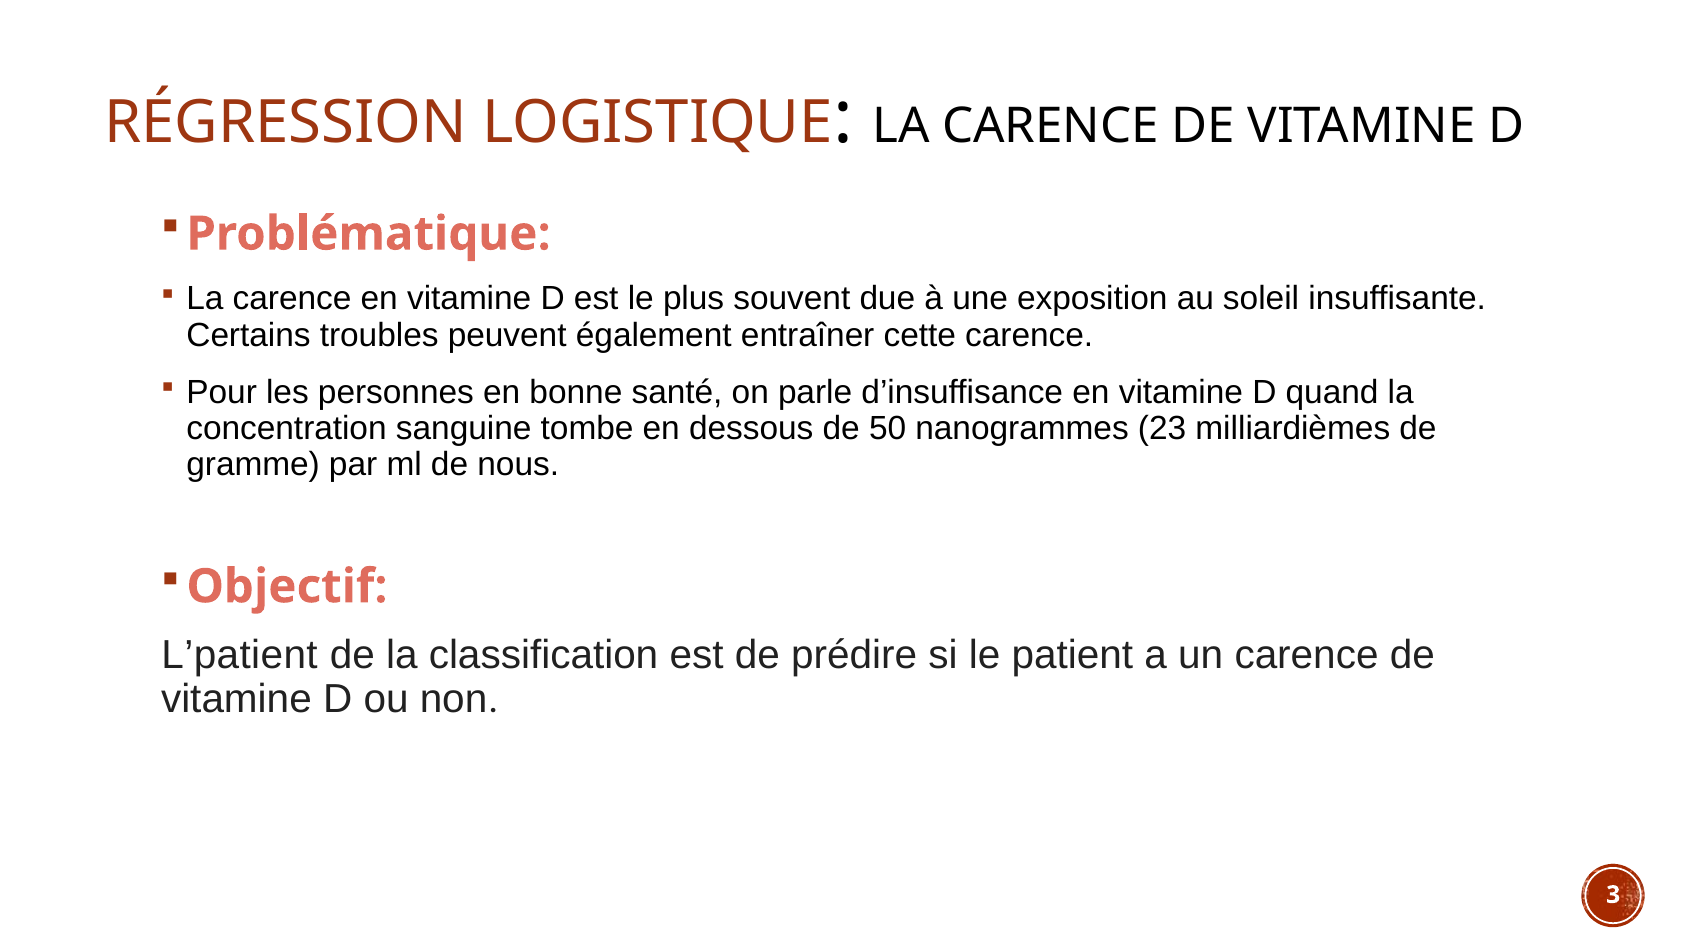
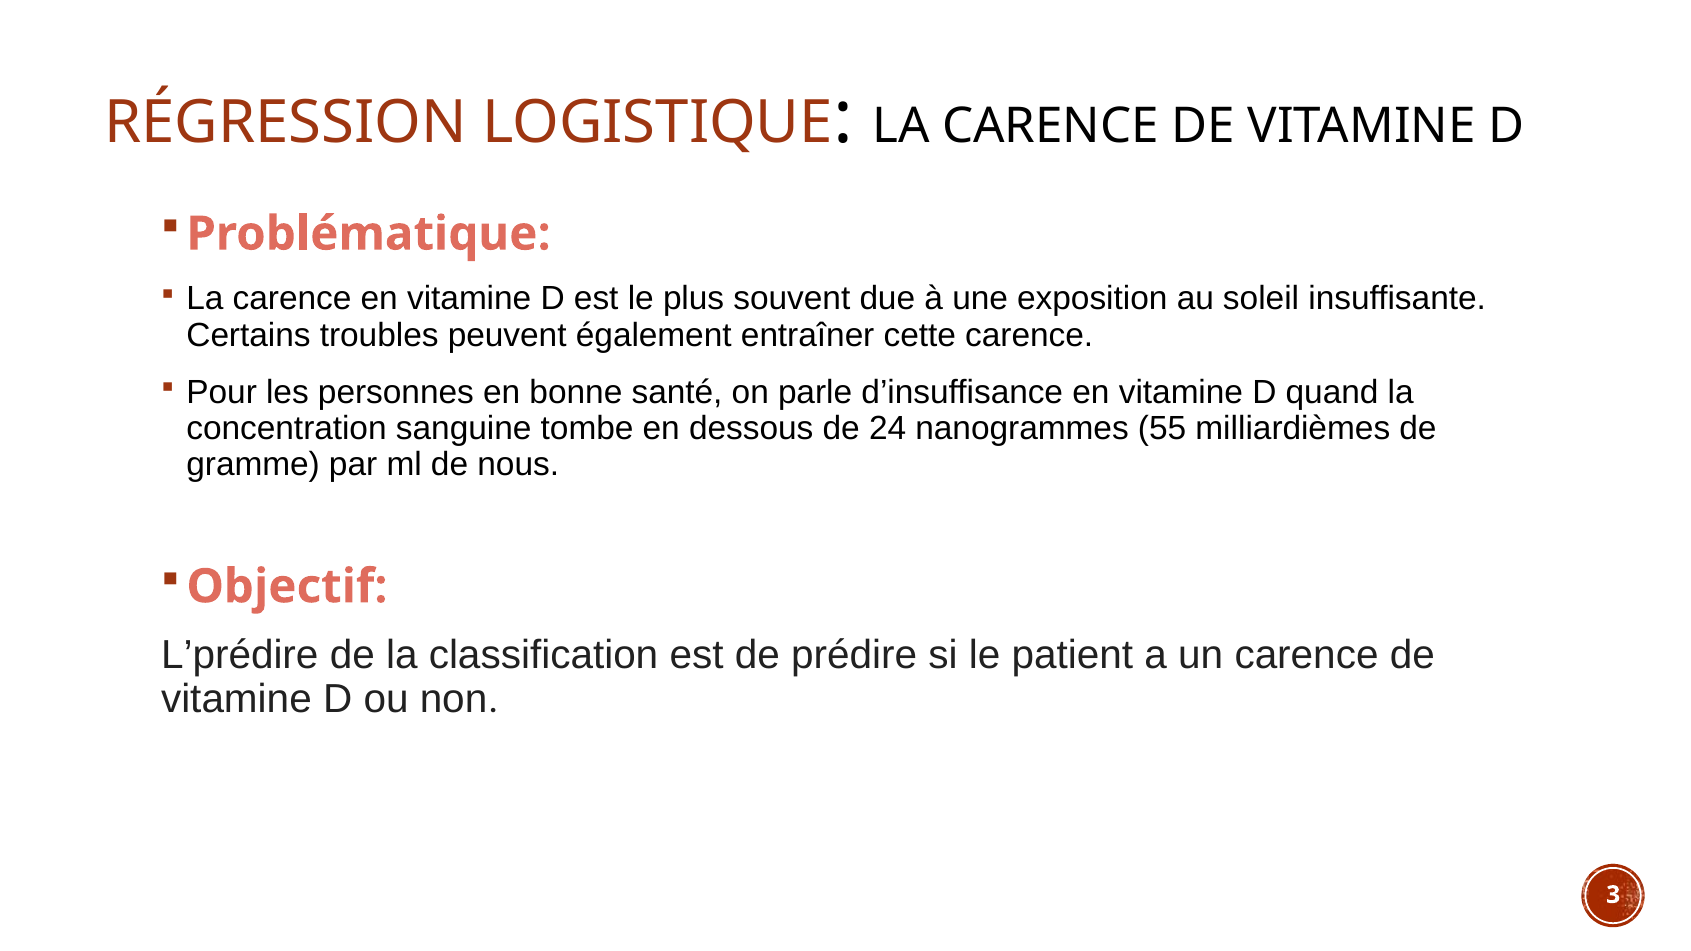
50: 50 -> 24 (888, 428)
23: 23 -> 55 (1162, 428)
L’patient: L’patient -> L’prédire (240, 655)
